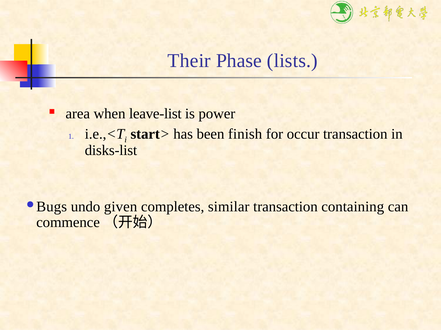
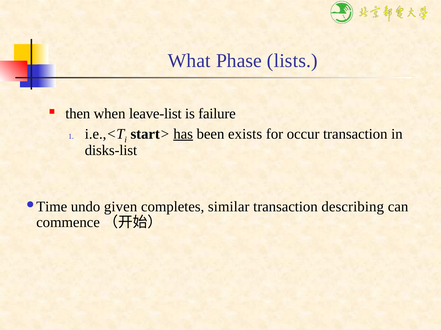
Their: Their -> What (189, 61)
area: area -> then (78, 114)
power: power -> failure (217, 114)
has underline: none -> present (183, 134)
finish: finish -> exists (245, 134)
Bugs: Bugs -> Time (52, 207)
containing: containing -> describing (353, 207)
